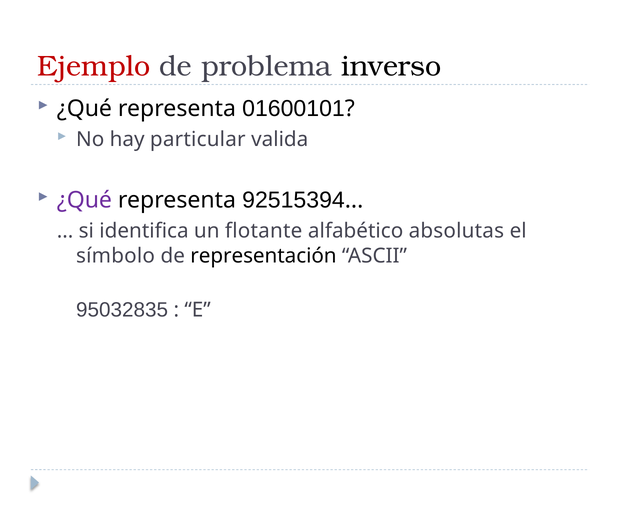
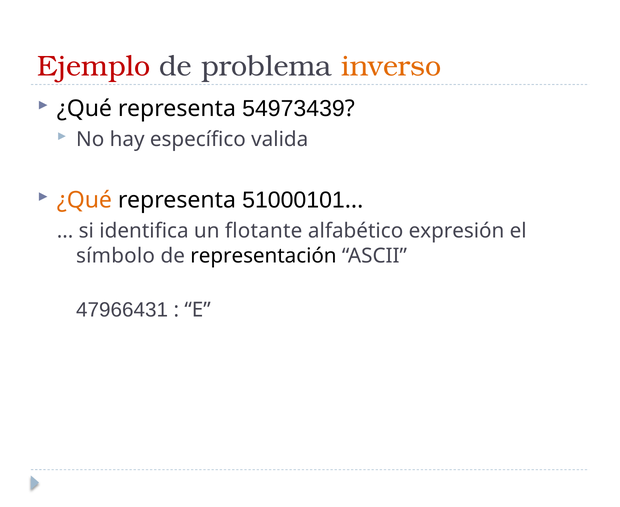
inverso colour: black -> orange (391, 66)
01600101: 01600101 -> 54973439 (293, 109)
particular: particular -> específico (198, 139)
¿Qué colour: purple -> orange (84, 200)
92515394: 92515394 -> 51000101 (293, 200)
absolutas: absolutas -> expresión (456, 231)
95032835: 95032835 -> 47966431 (122, 310)
